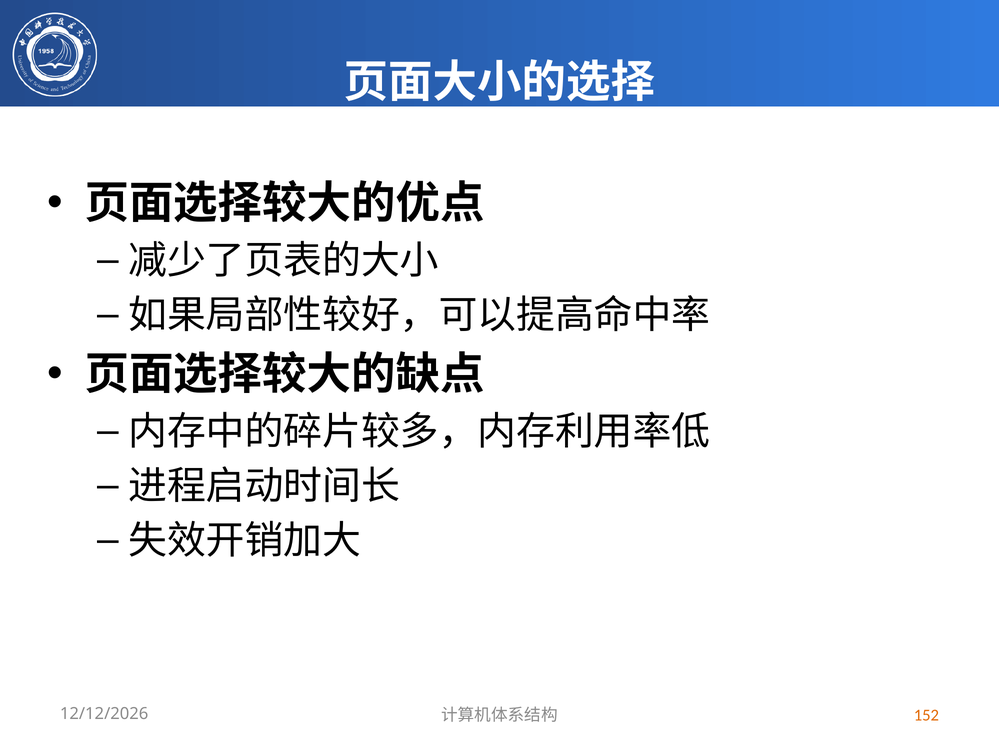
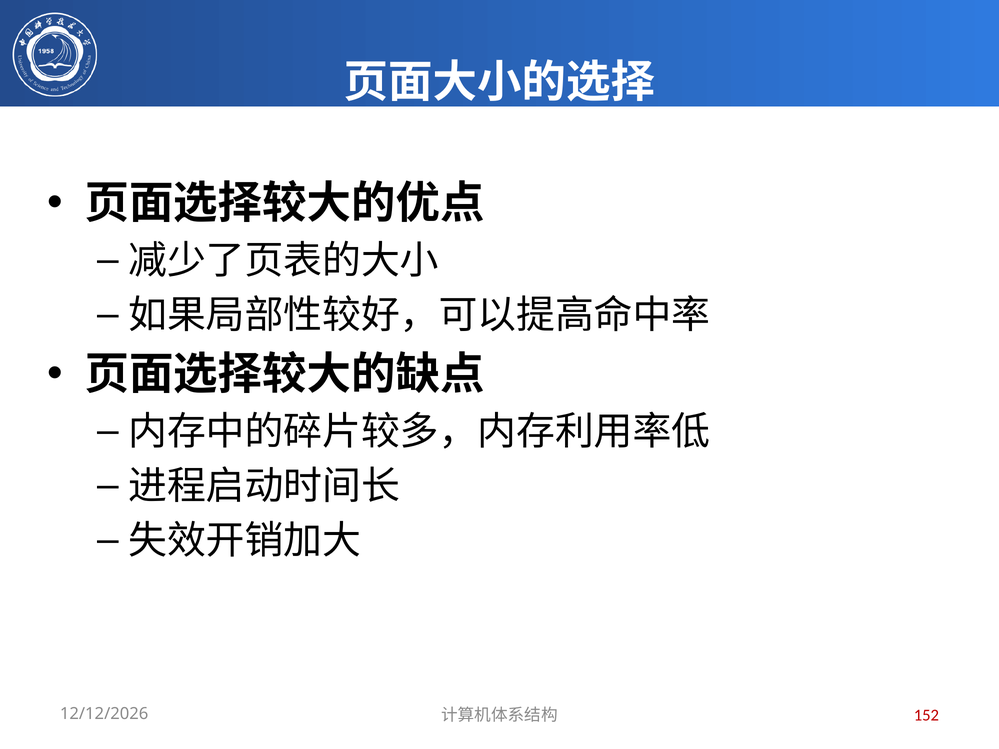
152 colour: orange -> red (926, 715)
